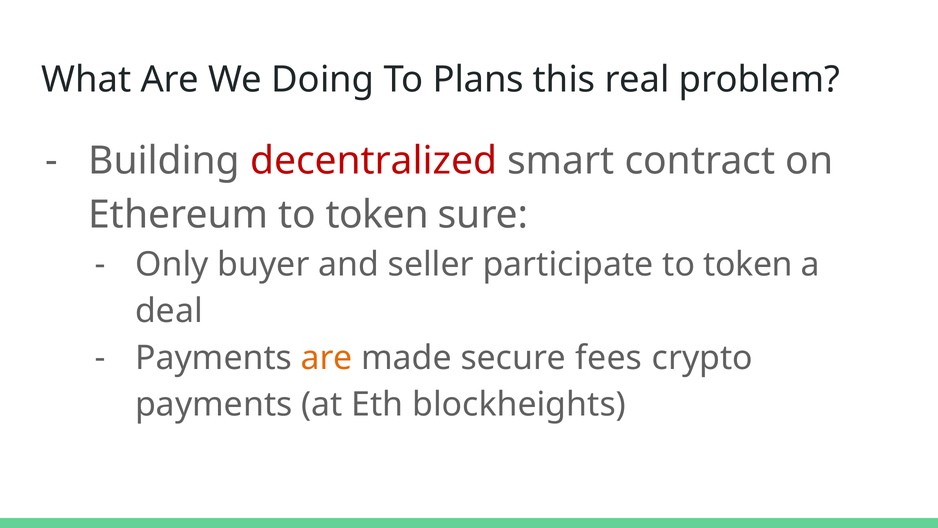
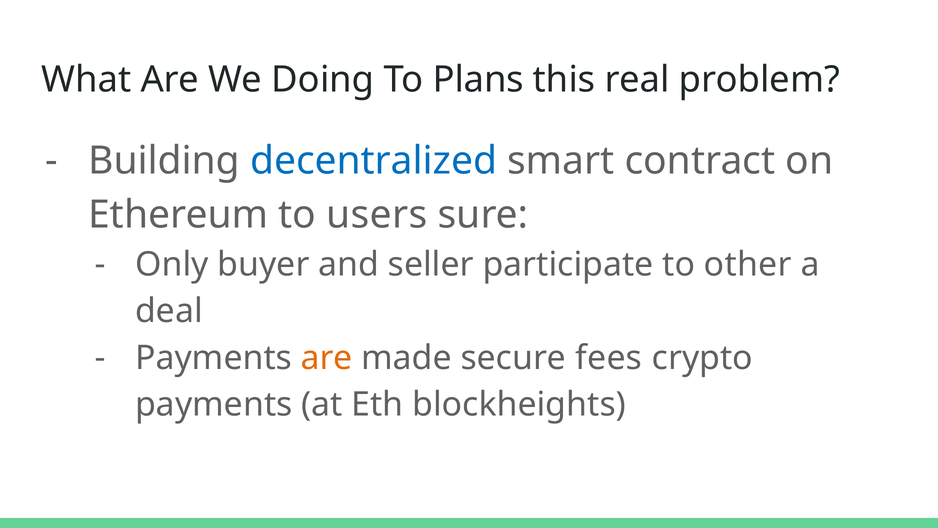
decentralized colour: red -> blue (374, 161)
Ethereum to token: token -> users (377, 215)
participate to token: token -> other (748, 264)
